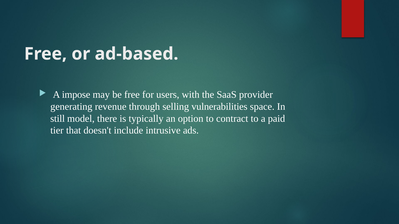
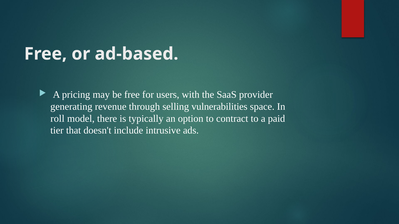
impose: impose -> pricing (76, 95)
still: still -> roll (57, 119)
